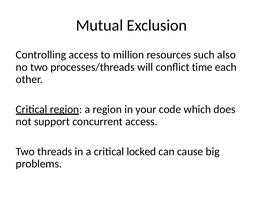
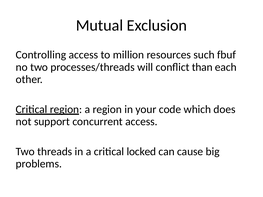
also: also -> fbuf (227, 55)
time: time -> than (202, 67)
